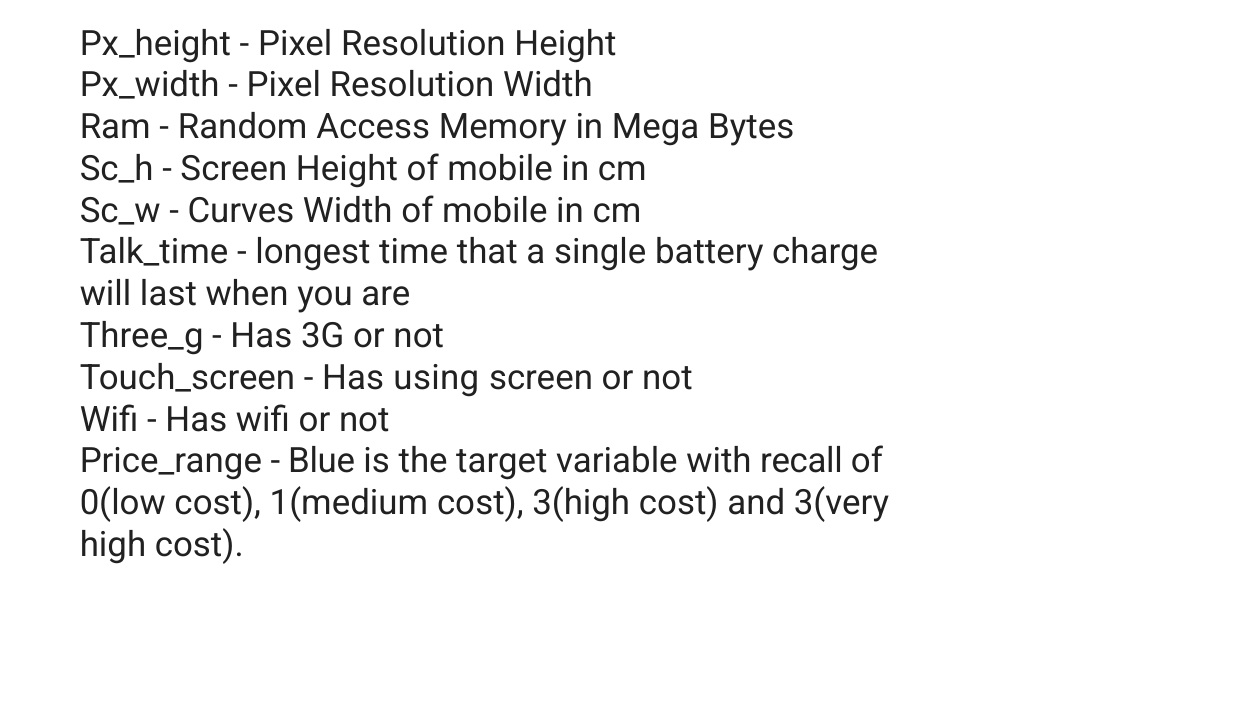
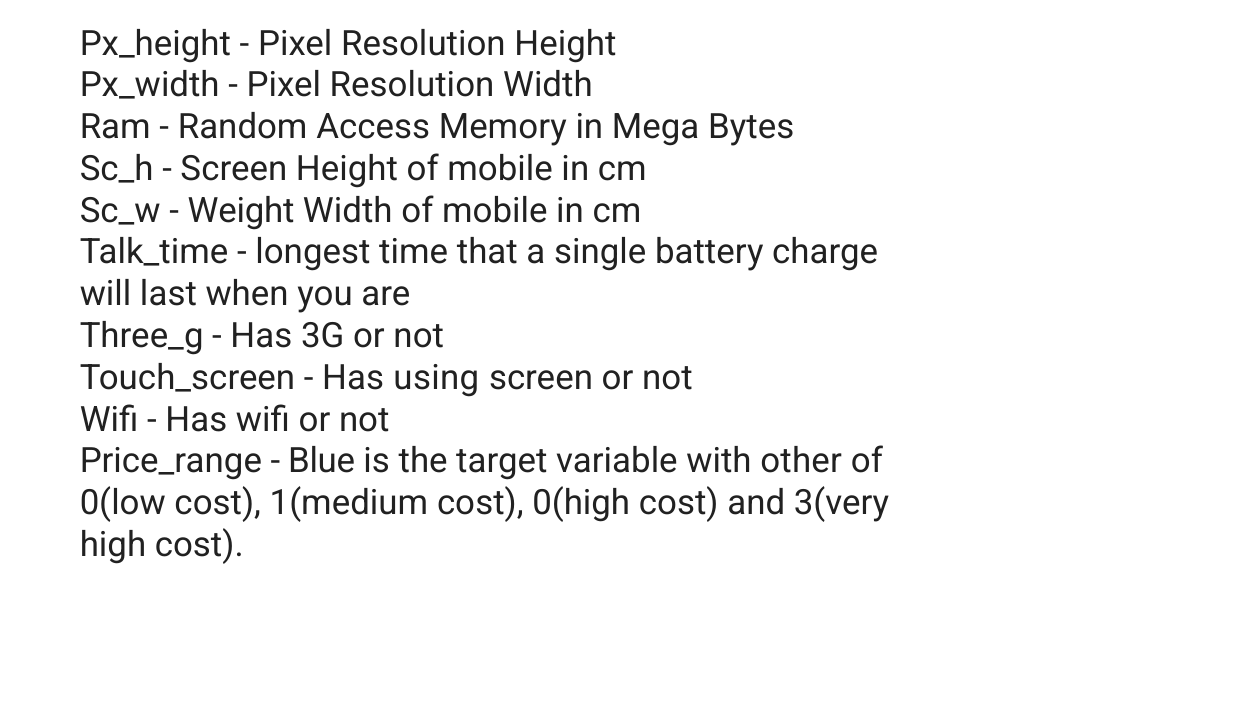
Curves: Curves -> Weight (241, 211)
recall: recall -> other (801, 462)
3(high: 3(high -> 0(high (581, 504)
